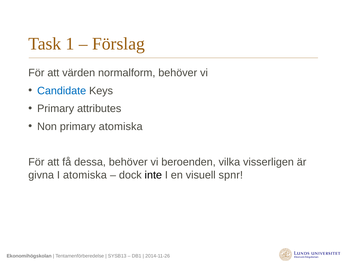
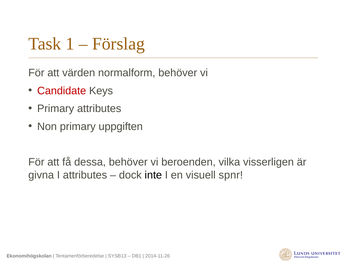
Candidate colour: blue -> red (62, 91)
primary atomiska: atomiska -> uppgiften (121, 126)
I atomiska: atomiska -> attributes (85, 175)
